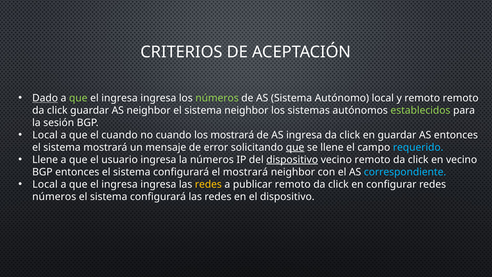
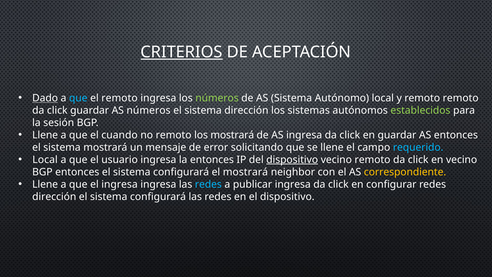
CRITERIOS underline: none -> present (182, 52)
que colour: light green -> light blue (78, 98)
ingresa: ingresa -> remoto (120, 98)
AS neighbor: neighbor -> números (149, 110)
sistema neighbor: neighbor -> dirección (246, 110)
Local: Local -> Llene (45, 135)
no cuando: cuando -> remoto (174, 135)
que underline: present -> none (295, 147)
Llene: Llene -> Local (45, 160)
la números: números -> entonces (212, 160)
correspondiente colour: light blue -> yellow (405, 172)
Local: Local -> Llene (45, 184)
redes colour: yellow -> light blue (208, 184)
publicar remoto: remoto -> ingresa (293, 184)
números: números -> dirección (54, 196)
